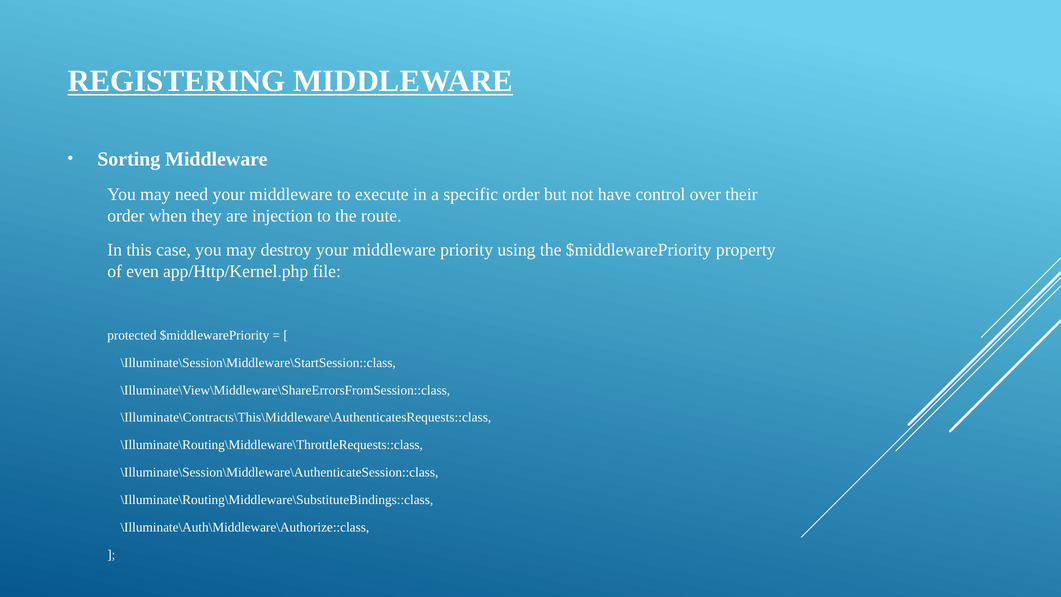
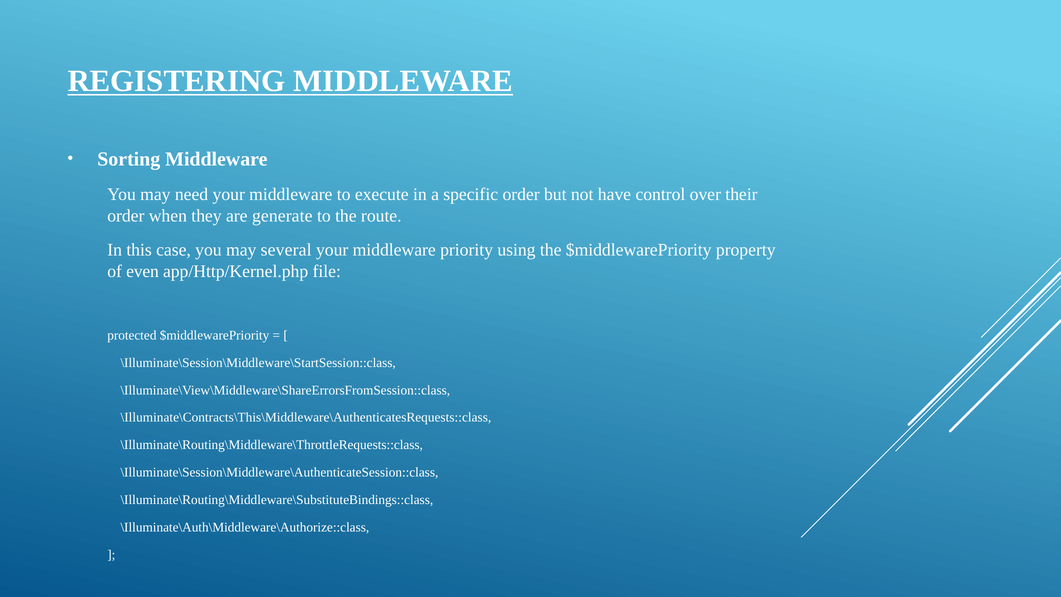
injection: injection -> generate (282, 216)
destroy: destroy -> several (286, 250)
